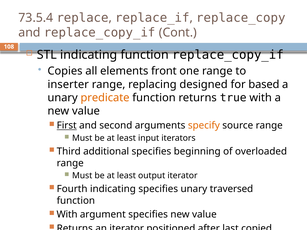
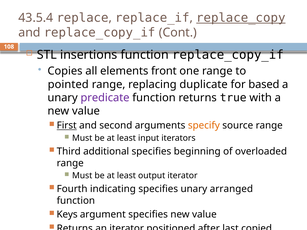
73.5.4: 73.5.4 -> 43.5.4 (36, 18)
replace_copy underline: none -> present (241, 18)
STL indicating: indicating -> insertions (89, 55)
inserter: inserter -> pointed (68, 84)
designed: designed -> duplicate (204, 84)
predicate colour: orange -> purple (105, 98)
traversed: traversed -> arranged (231, 189)
With: With -> Keys (67, 215)
